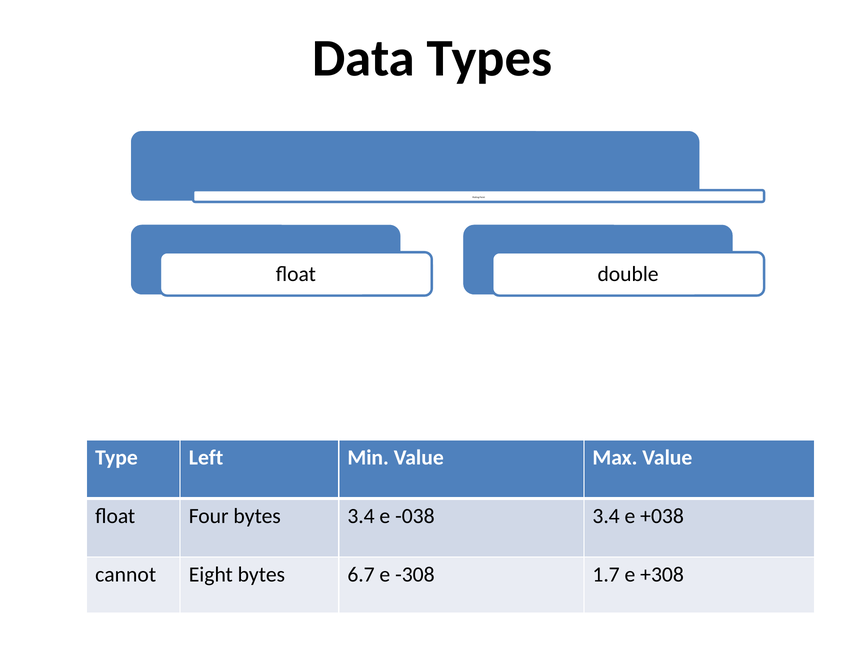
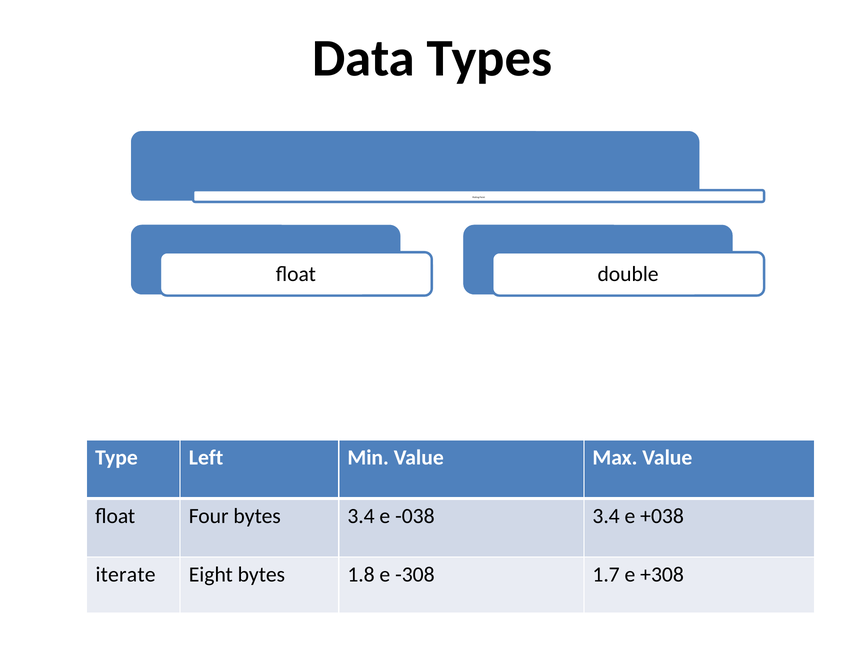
cannot: cannot -> iterate (126, 574)
6.7: 6.7 -> 1.8 (361, 574)
